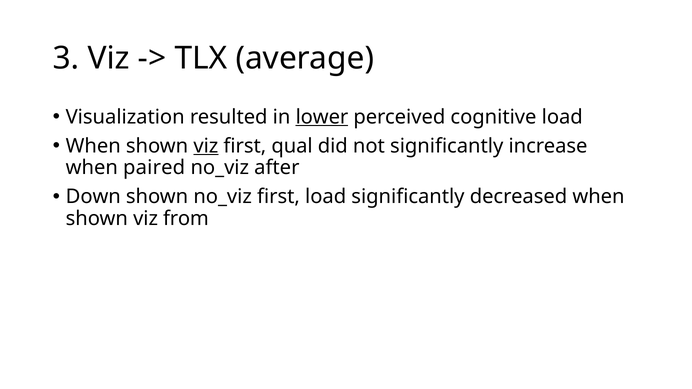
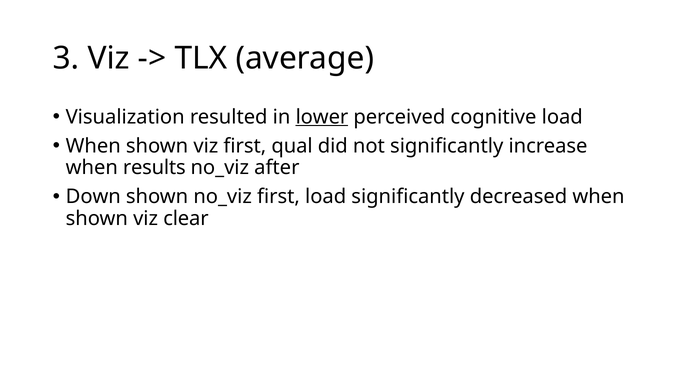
viz underline: present -> none (206, 146)
paired: paired -> results (154, 168)
from: from -> clear (186, 219)
